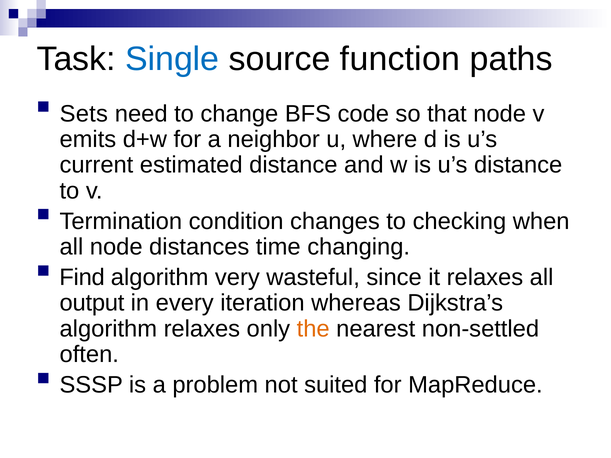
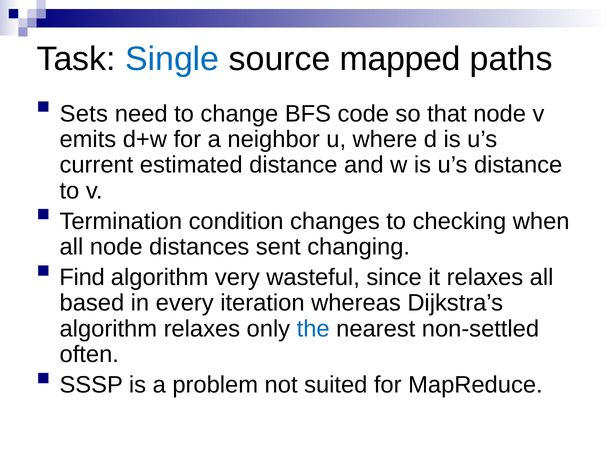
function: function -> mapped (400, 59)
time: time -> sent (278, 247)
output: output -> based (92, 303)
the colour: orange -> blue (313, 329)
